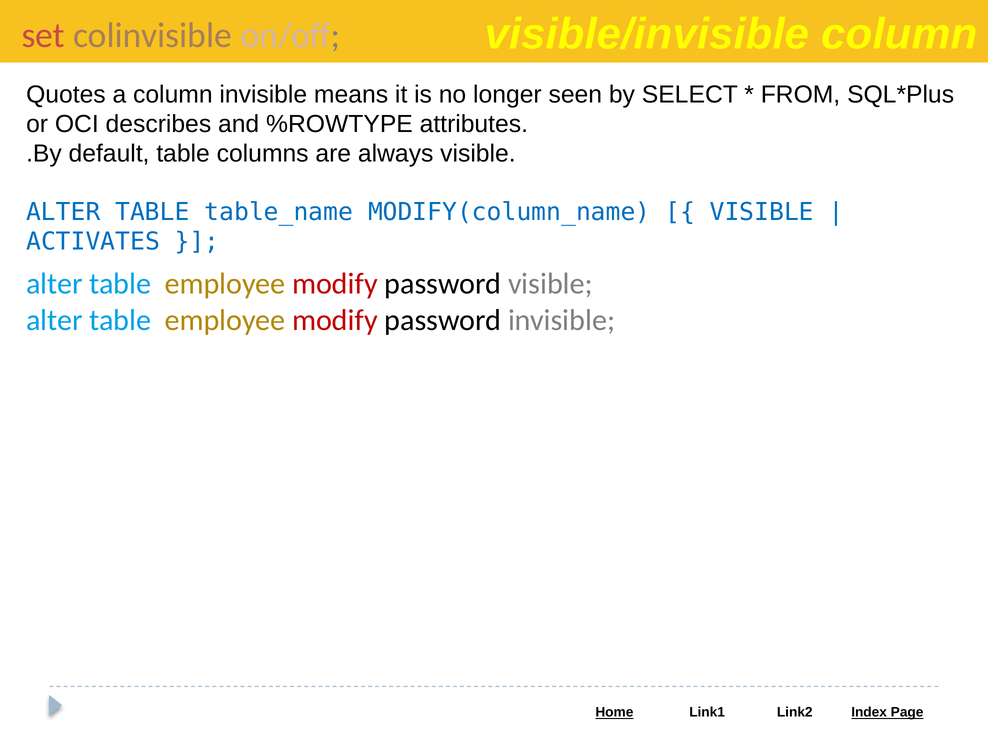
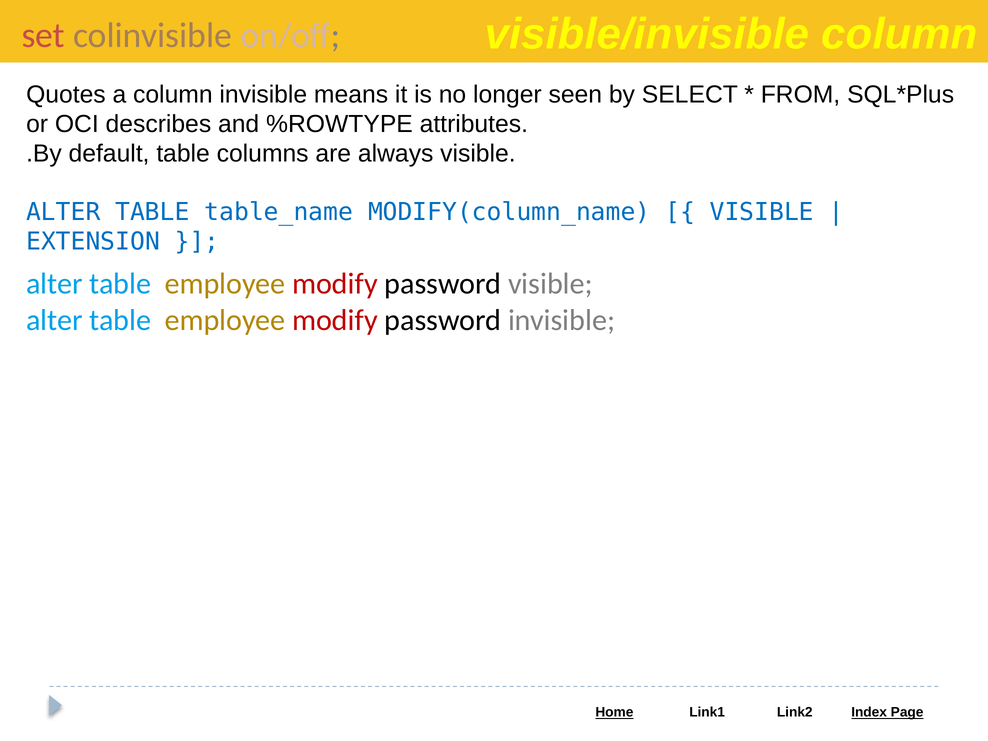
ACTIVATES: ACTIVATES -> EXTENSION (93, 242)
